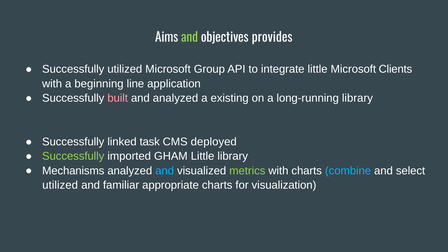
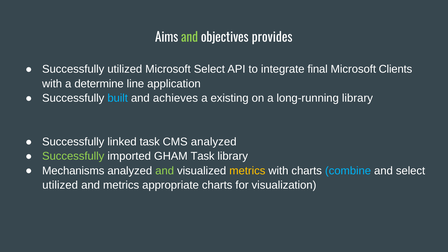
Microsoft Group: Group -> Select (209, 69)
integrate little: little -> final (318, 69)
beginning: beginning -> determine (99, 84)
built colour: pink -> light blue (118, 98)
and analyzed: analyzed -> achieves (175, 98)
CMS deployed: deployed -> analyzed (214, 142)
GHAM Little: Little -> Task (203, 156)
and colour: light blue -> light green (165, 171)
metrics colour: light green -> yellow (247, 171)
and familiar: familiar -> metrics (121, 185)
